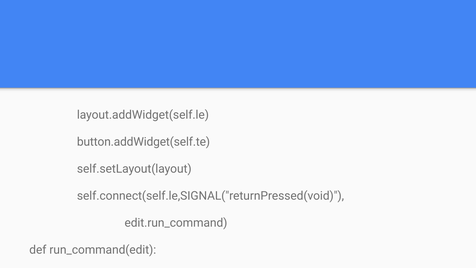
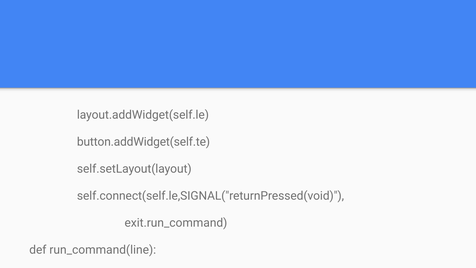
edit.run_command: edit.run_command -> exit.run_command (176, 223)
run_command(edit: run_command(edit -> run_command(line (103, 250)
